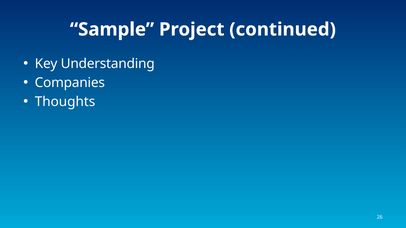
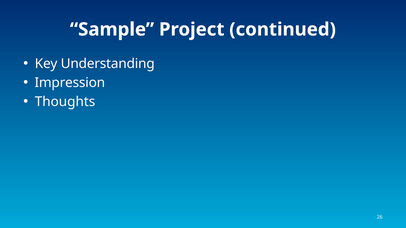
Companies: Companies -> Impression (70, 83)
